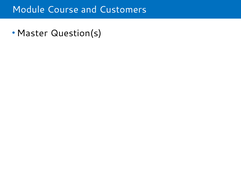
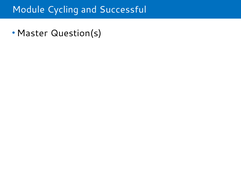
Course: Course -> Cycling (63, 10)
Customers: Customers -> Successful (123, 10)
